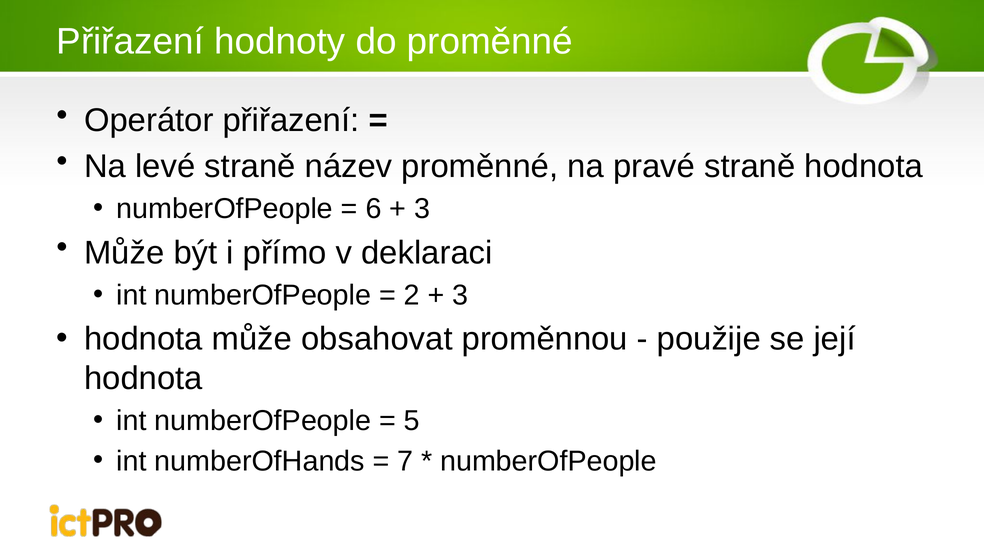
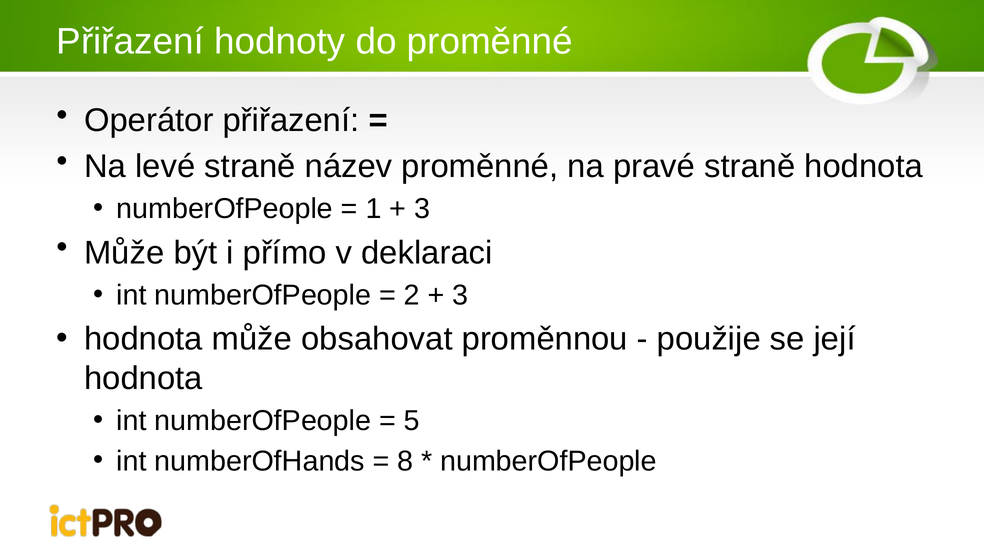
6: 6 -> 1 (374, 209)
7: 7 -> 8 (405, 461)
